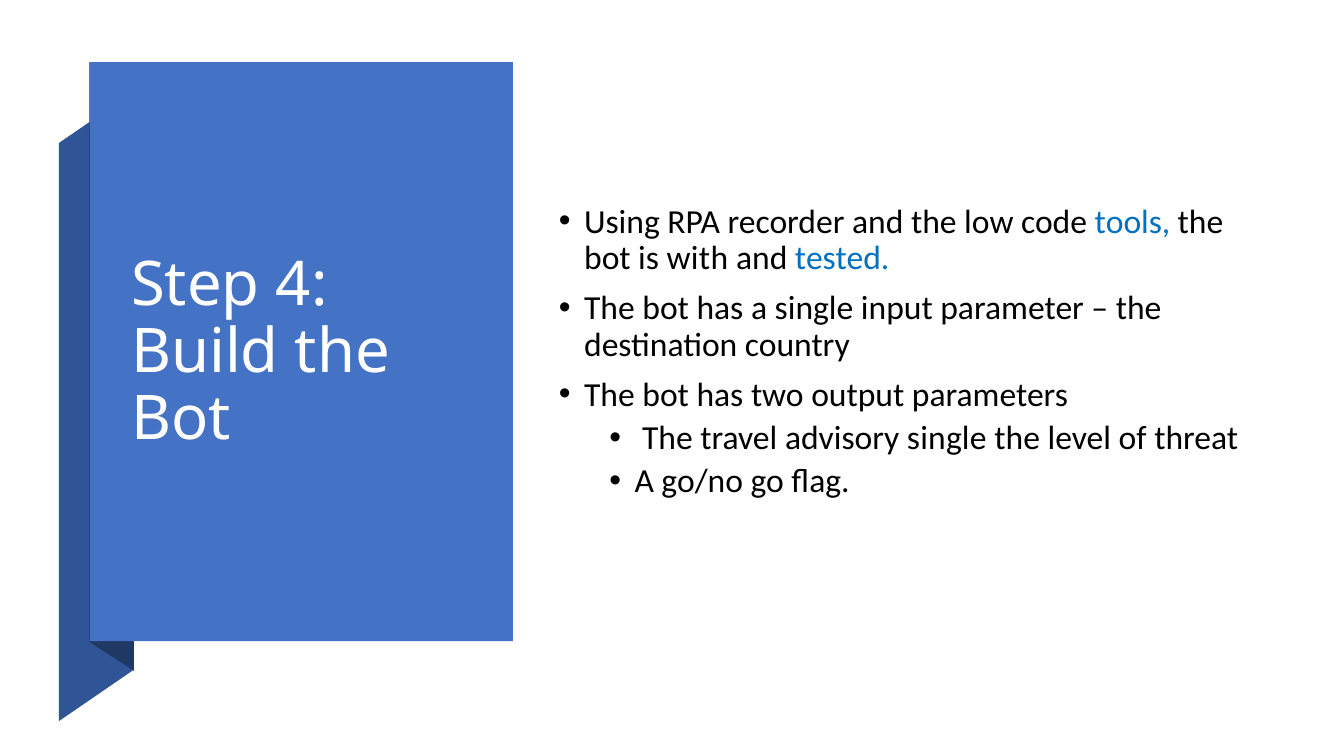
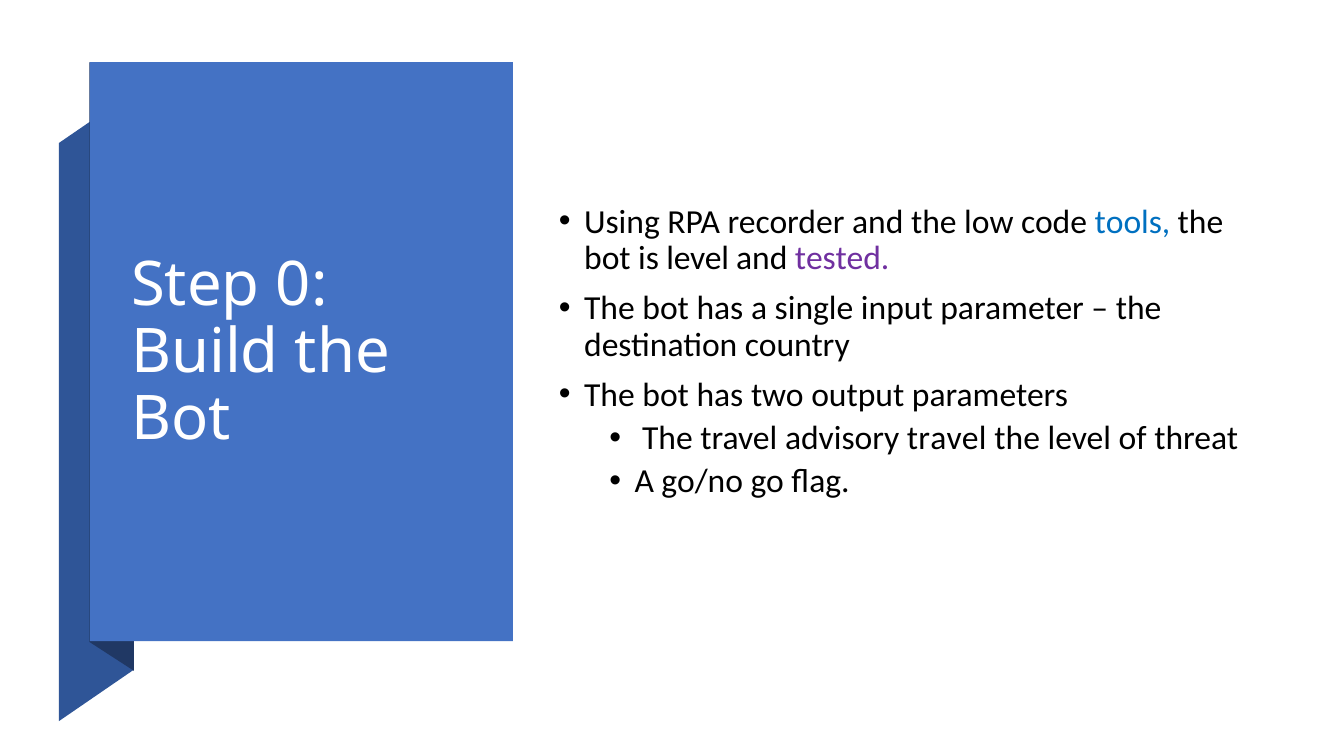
is with: with -> level (698, 258)
tested colour: blue -> purple (842, 258)
4: 4 -> 0 (302, 286)
advisory single: single -> travel (947, 438)
